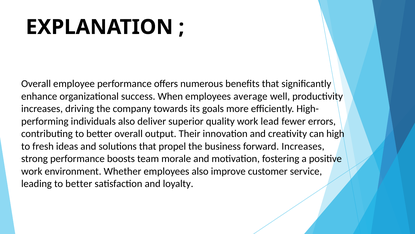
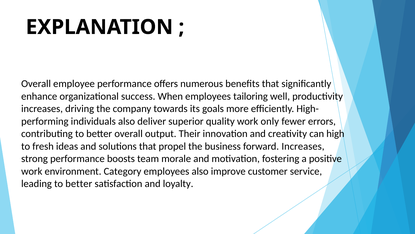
average: average -> tailoring (251, 96)
lead: lead -> only (270, 121)
Whether: Whether -> Category (123, 171)
